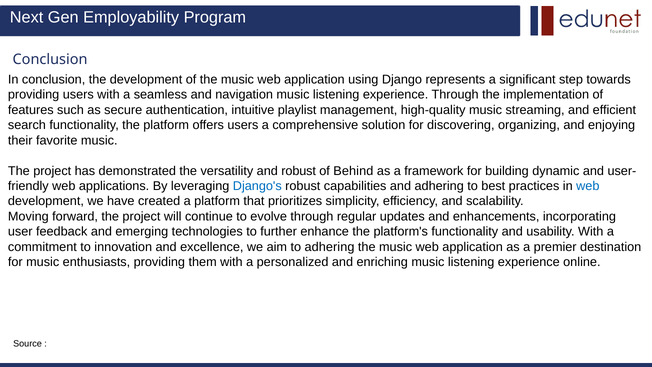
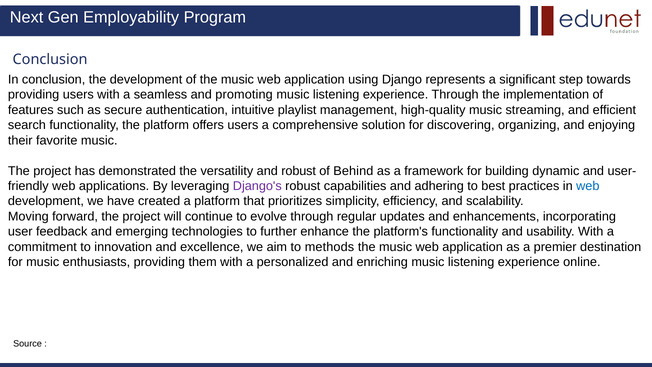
navigation: navigation -> promoting (244, 95)
Django's colour: blue -> purple (257, 186)
to adhering: adhering -> methods (329, 247)
